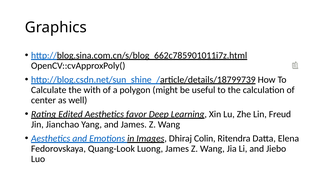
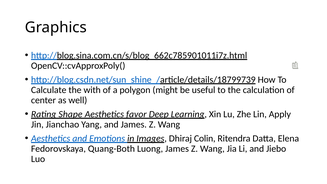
Edited: Edited -> Shape (70, 114)
Freud: Freud -> Apply (280, 114)
Quang-Look: Quang-Look -> Quang-Both (111, 149)
